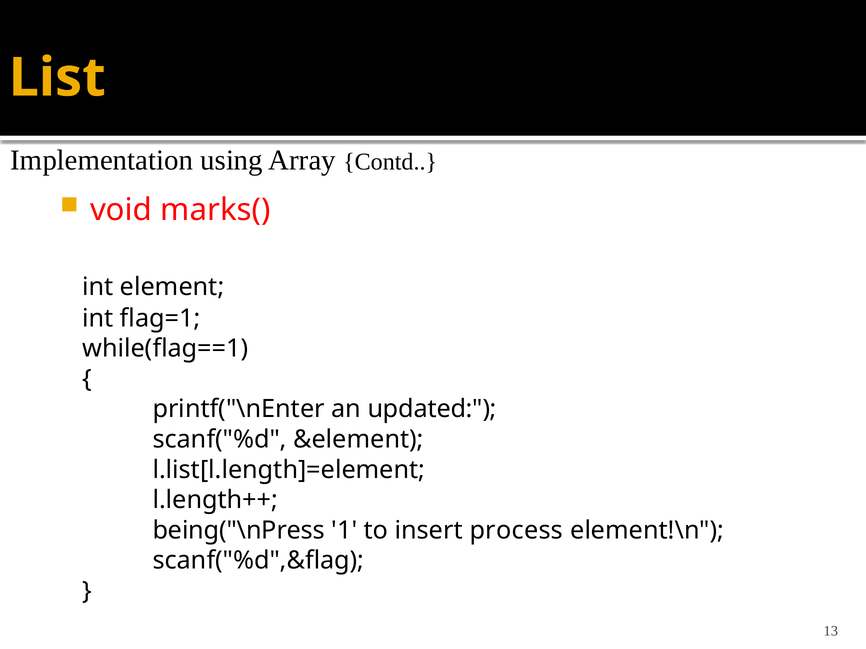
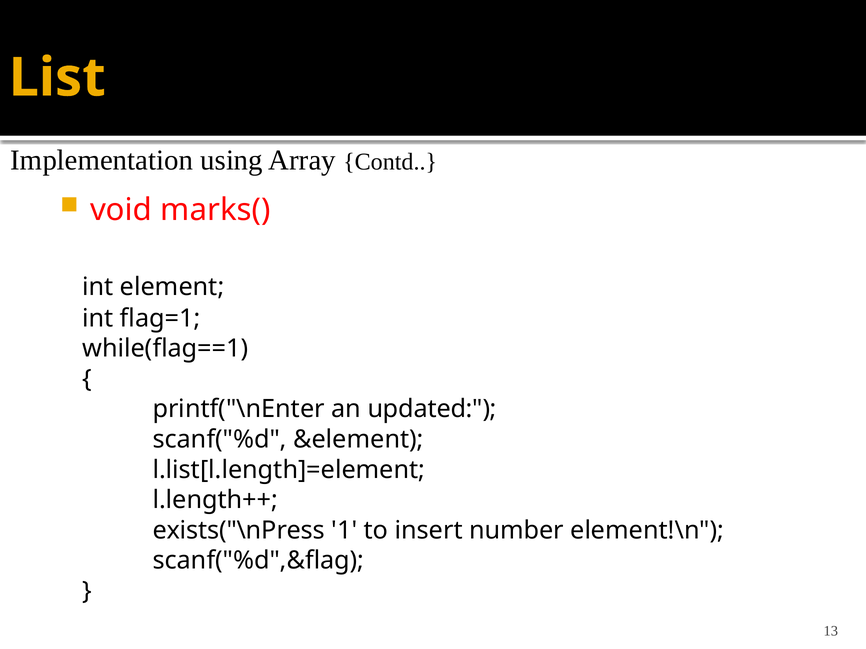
being("\nPress: being("\nPress -> exists("\nPress (239, 531)
process: process -> number (517, 531)
